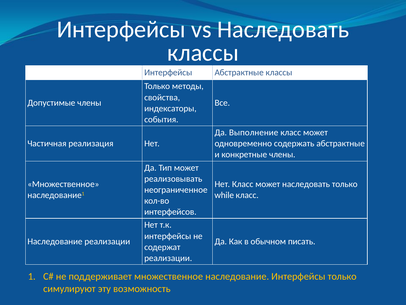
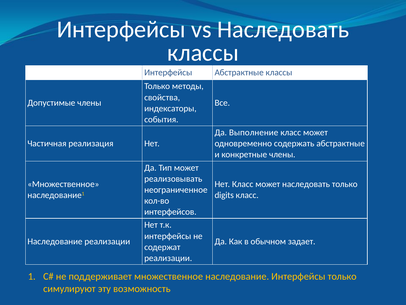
while: while -> digits (224, 195)
писать: писать -> задает (302, 241)
